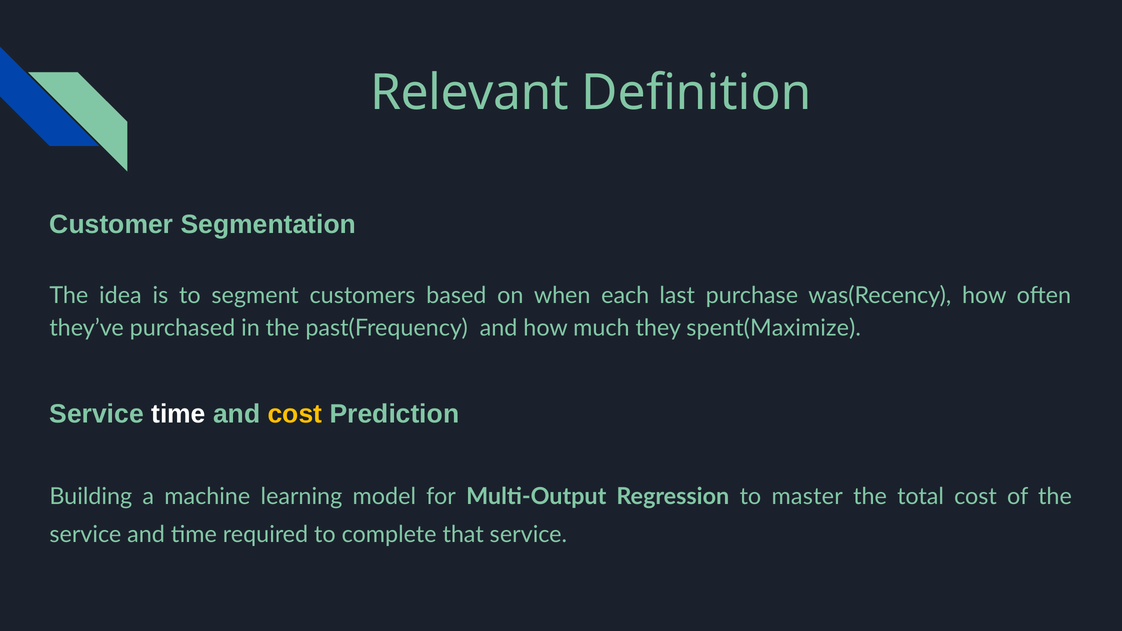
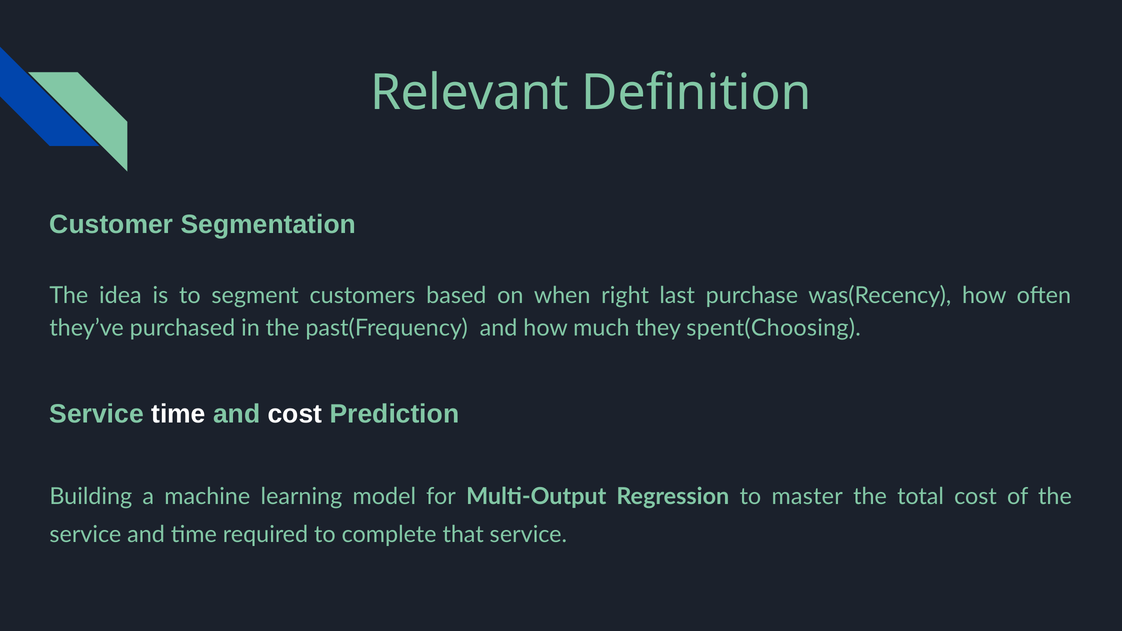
each: each -> right (625, 296)
spent(Maximize: spent(Maximize -> spent(Choosing (774, 328)
cost colour: yellow -> white (295, 414)
